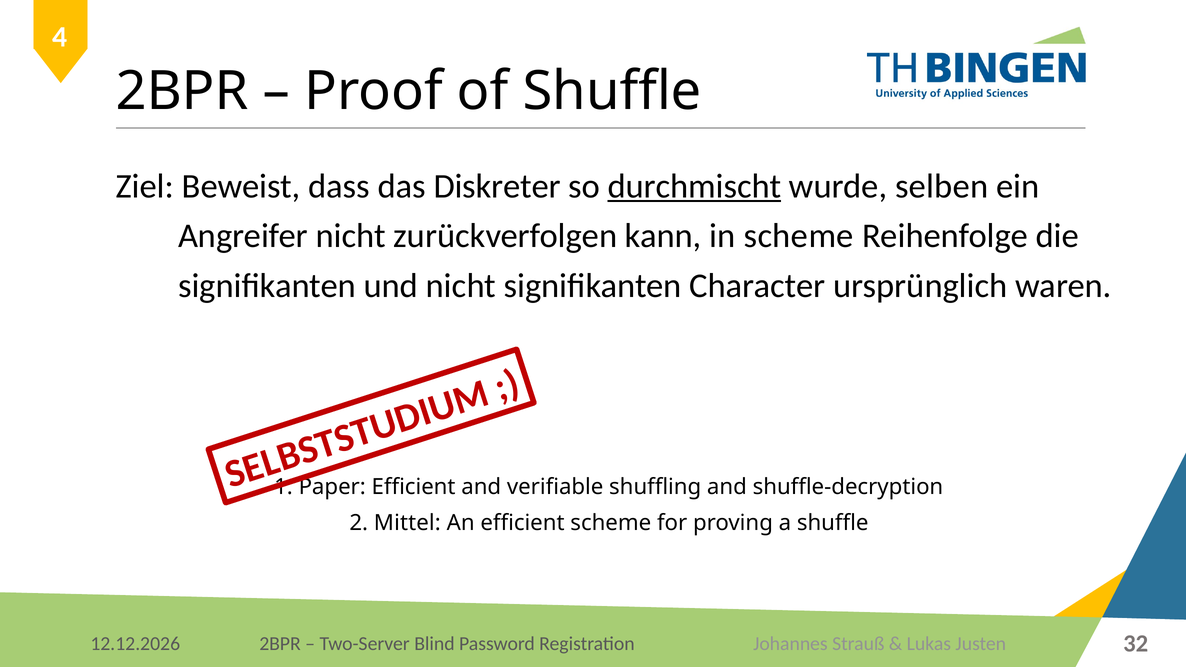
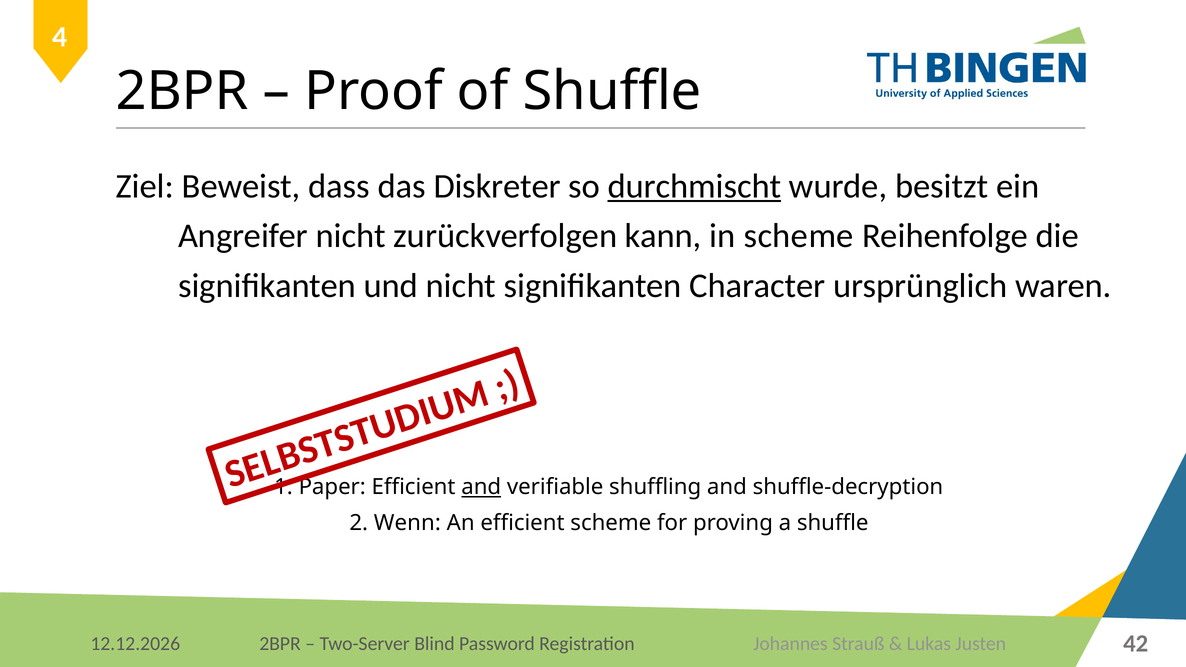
selben: selben -> besitzt (942, 186)
and underline: none -> present (481, 487)
Mittel: Mittel -> Wenn (407, 523)
32: 32 -> 42 (1136, 644)
